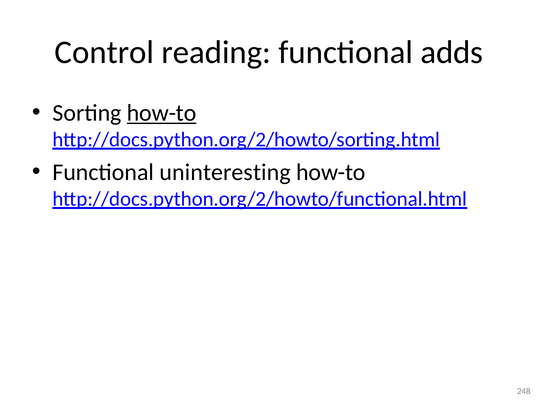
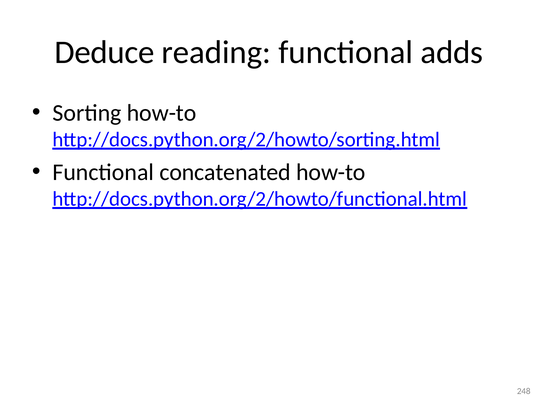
Control: Control -> Deduce (104, 52)
how-to underline: present -> none (162, 113)
uninteresting: uninteresting -> concatenated (225, 172)
